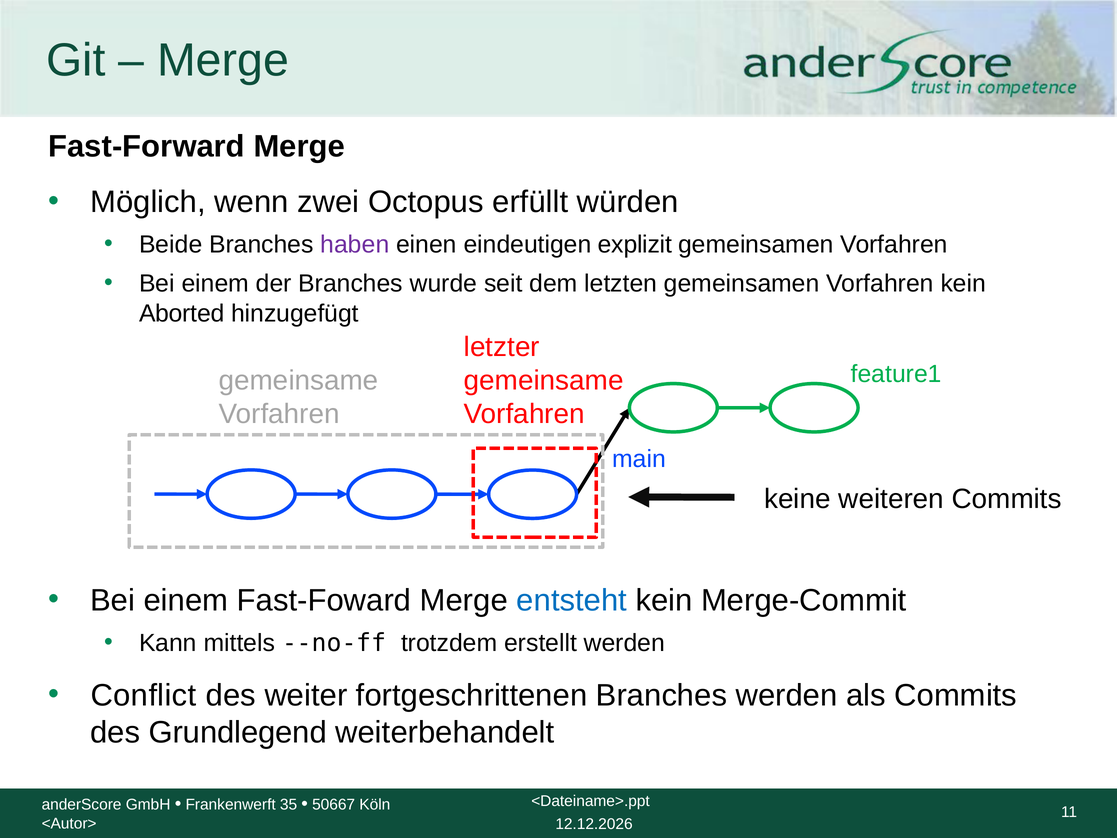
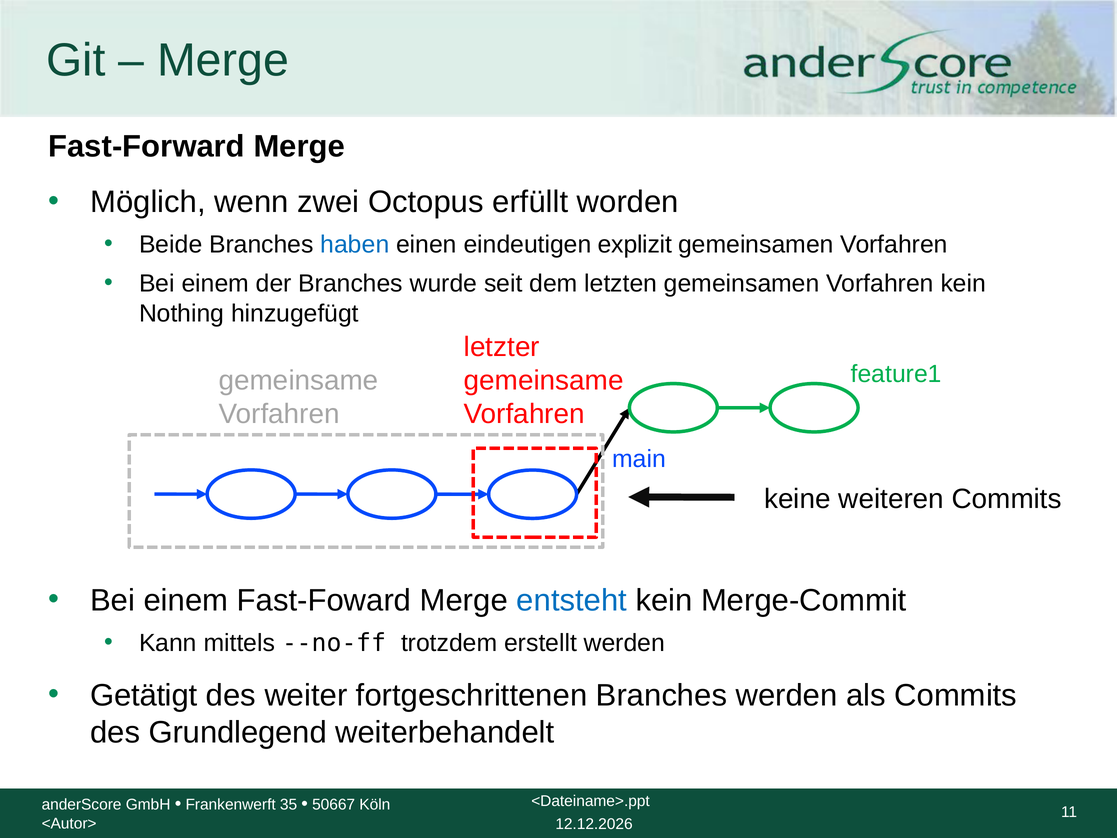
würden: würden -> worden (628, 202)
haben colour: purple -> blue (355, 244)
Aborted: Aborted -> Nothing (182, 313)
Conflict: Conflict -> Getätigt (144, 695)
